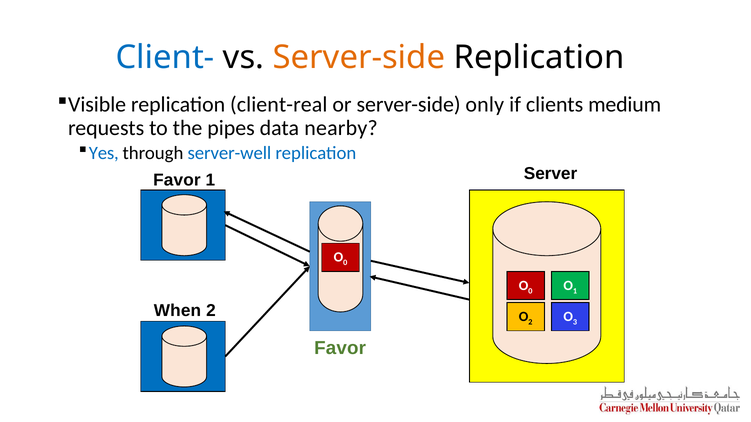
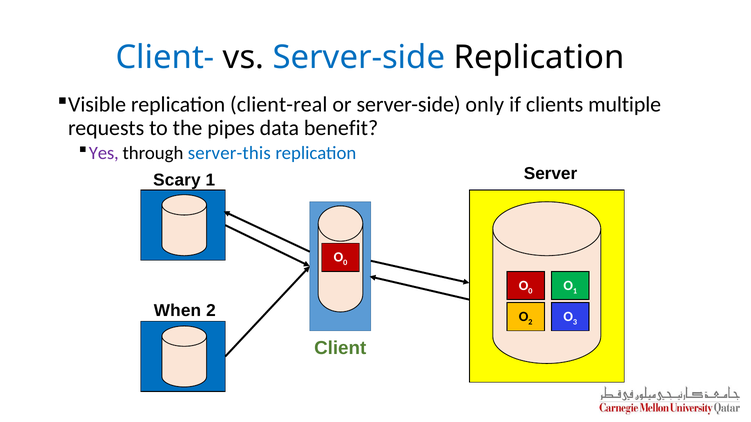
Server-side colour: orange -> blue (359, 58)
medium: medium -> multiple (625, 105)
nearby: nearby -> benefit (341, 128)
Yes colour: blue -> purple (104, 153)
server-well: server-well -> server-this (229, 153)
Favor: Favor -> Scary (177, 180)
Favor: Favor -> Client (340, 349)
